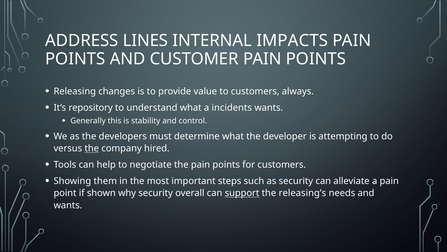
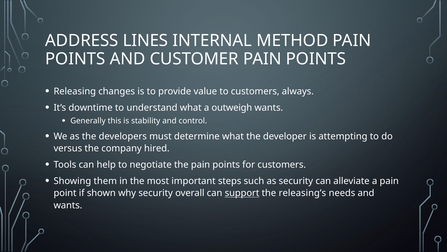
IMPACTS: IMPACTS -> METHOD (292, 41)
repository: repository -> downtime (91, 108)
incidents: incidents -> outweigh (232, 108)
the underline: present -> none (92, 148)
